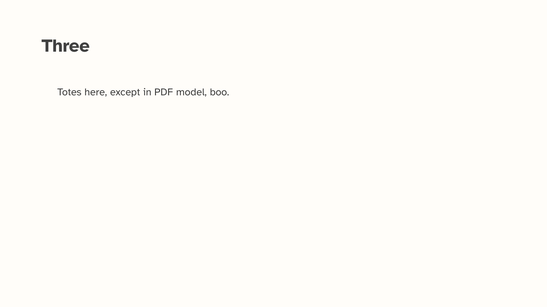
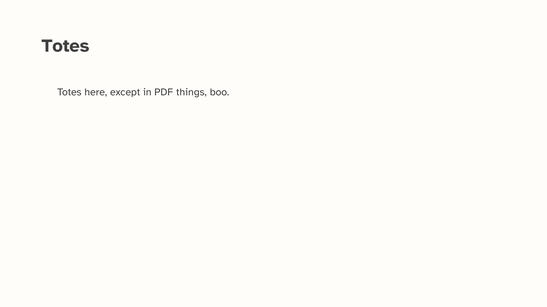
Three: Three -> Totes (66, 46)
model: model -> things (191, 92)
